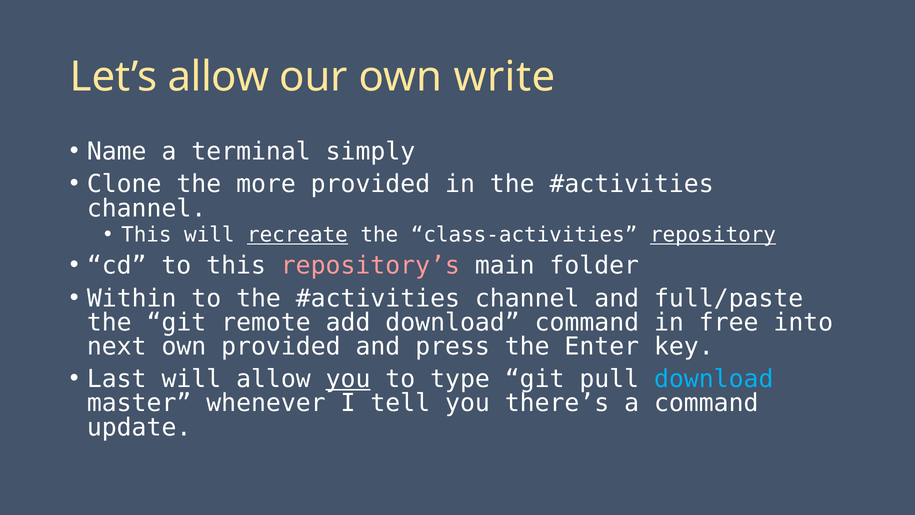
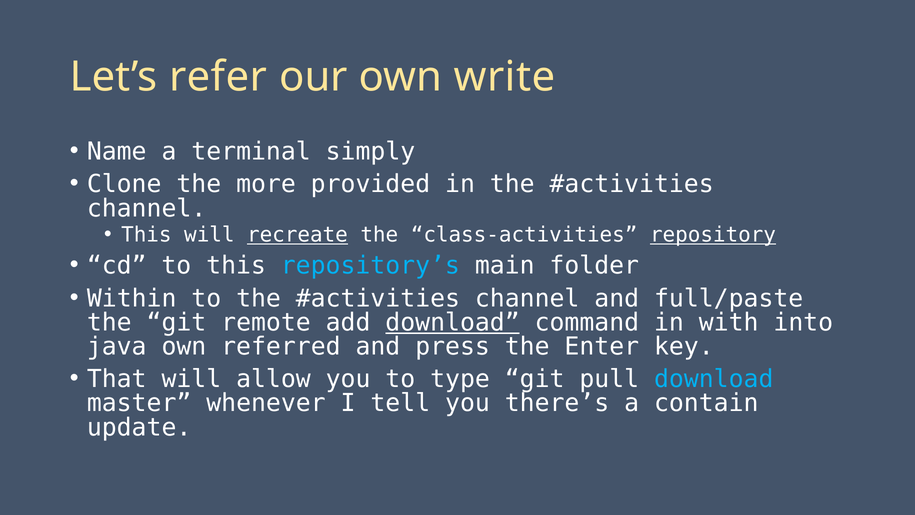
Let’s allow: allow -> refer (218, 77)
repository’s colour: pink -> light blue (370, 266)
download underline: none -> present (453, 322)
free: free -> with (729, 322)
next: next -> java (117, 346)
own provided: provided -> referred (281, 346)
Last: Last -> That (117, 379)
you underline: present -> none (348, 379)
a command: command -> contain (706, 403)
